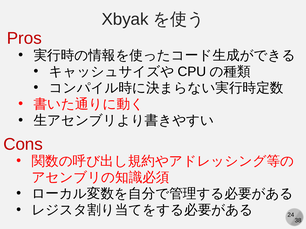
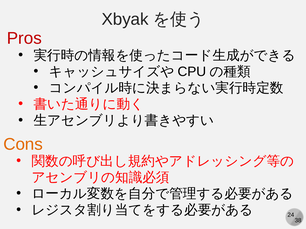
Cons colour: red -> orange (23, 145)
